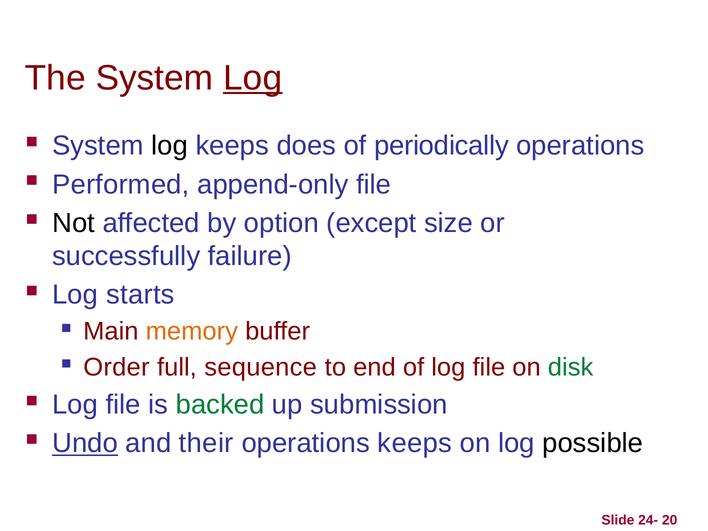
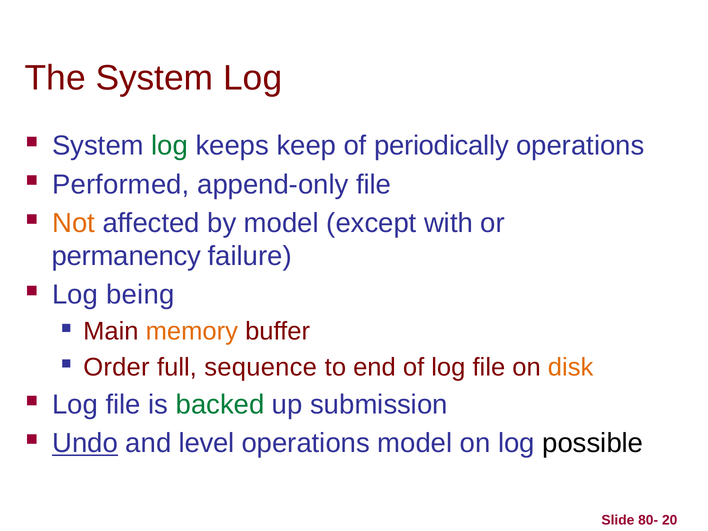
Log underline: present -> none (253, 78)
log colour: black -> green (170, 146)
does: does -> keep (306, 146)
Not colour: black -> orange (74, 223)
by option: option -> model (281, 223)
size: size -> with (449, 223)
successfully: successfully -> permanency (126, 256)
starts: starts -> being (140, 295)
disk colour: green -> orange (571, 367)
their: their -> level (207, 443)
operations keeps: keeps -> model (415, 443)
24-: 24- -> 80- (648, 520)
